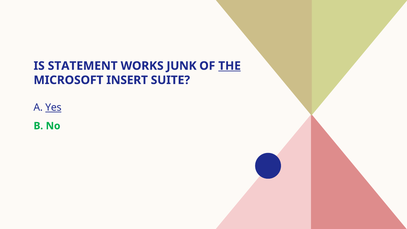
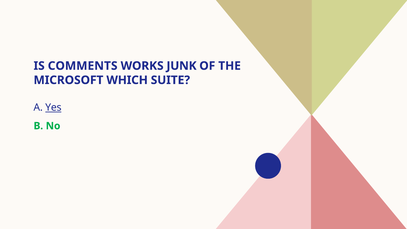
STATEMENT: STATEMENT -> COMMENTS (83, 66)
THE underline: present -> none (230, 66)
INSERT: INSERT -> WHICH (127, 80)
